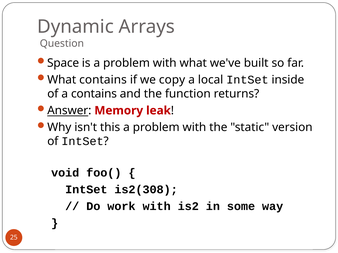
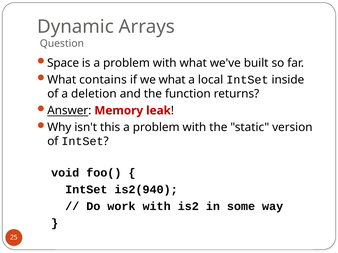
we copy: copy -> what (172, 80)
a contains: contains -> deletion (94, 94)
is2(308: is2(308 -> is2(940 (146, 190)
